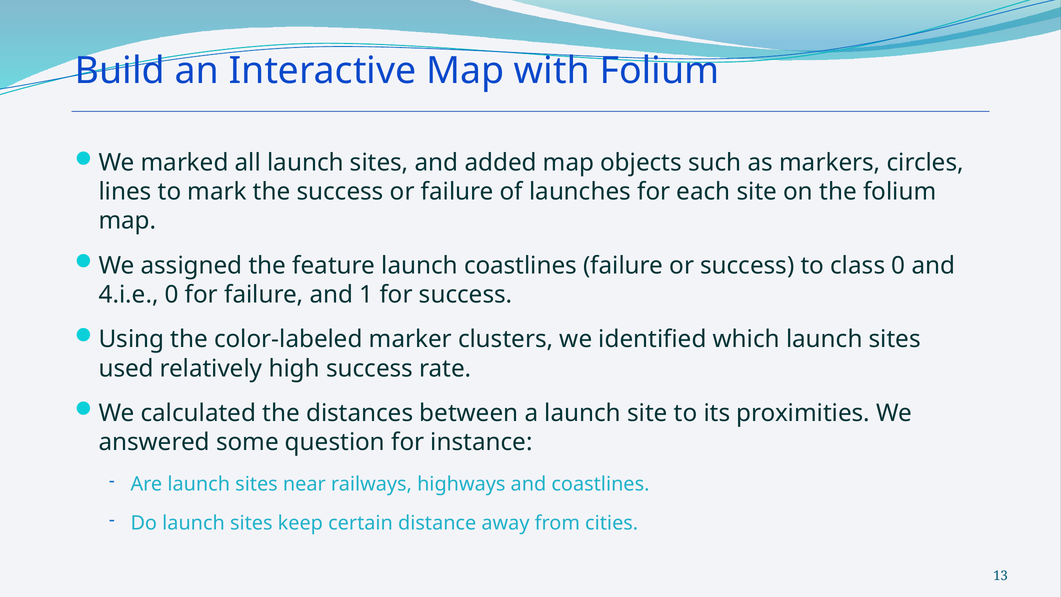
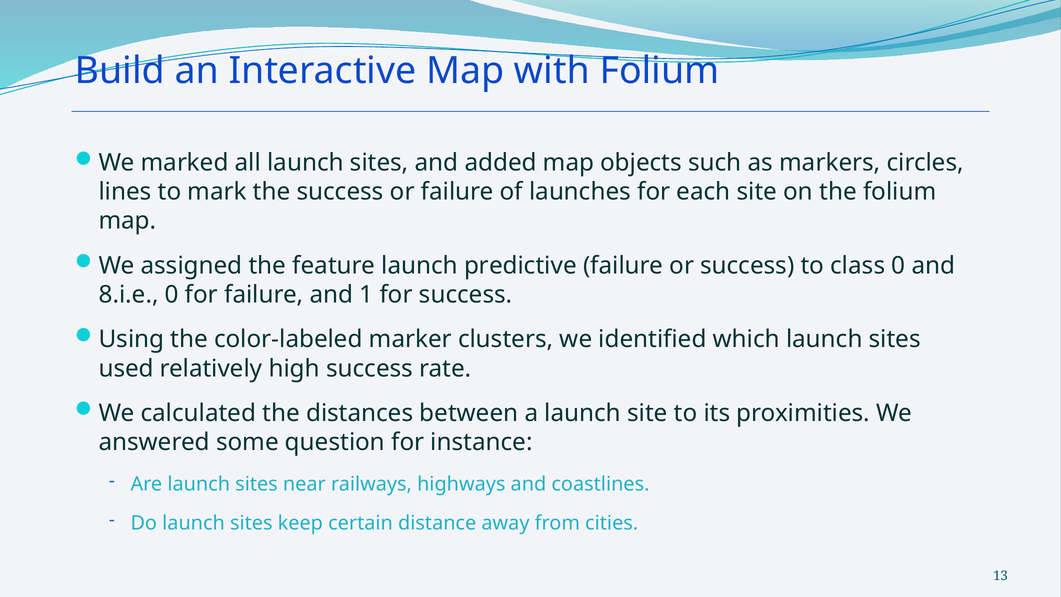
launch coastlines: coastlines -> predictive (520, 265)
4.i.e: 4.i.e -> 8.i.e (129, 295)
